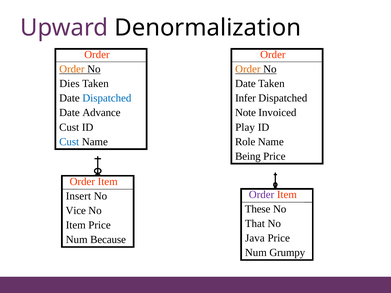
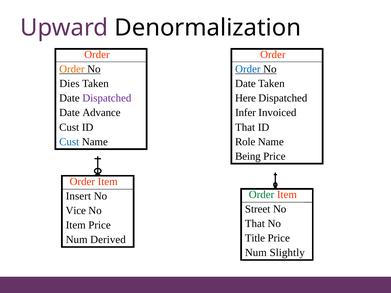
Order colour: orange -> blue (248, 69)
Dispatched colour: blue -> purple (107, 98)
Infer: Infer -> Here (245, 98)
Note: Note -> Infer (245, 113)
Play: Play -> That (245, 127)
Order colour: purple -> green (262, 195)
These: These -> Street (258, 209)
Java: Java -> Title (255, 238)
Because: Because -> Derived (108, 240)
Grumpy: Grumpy -> Slightly (287, 253)
